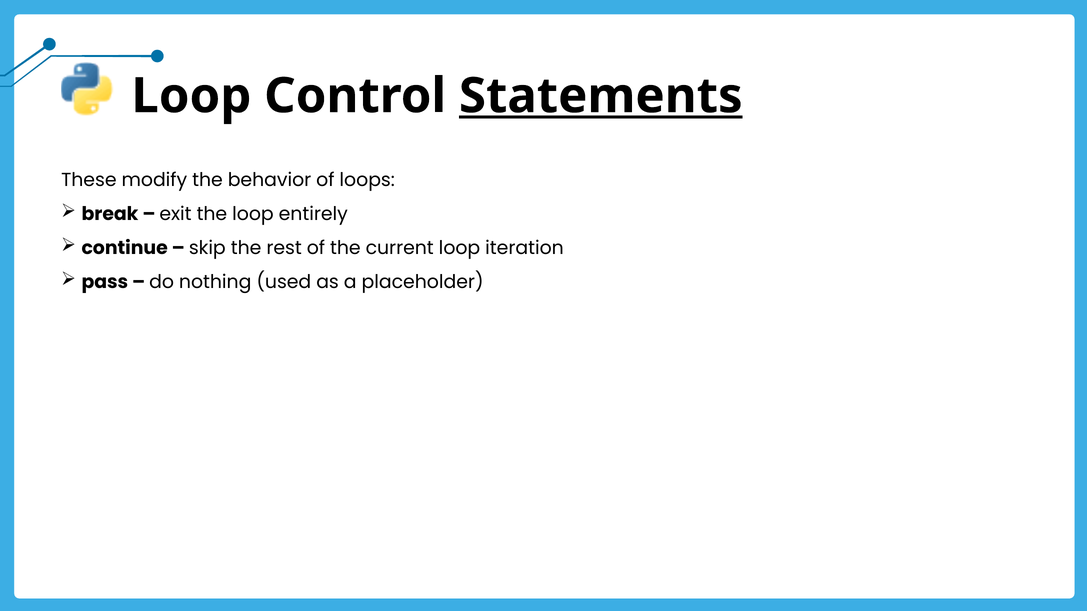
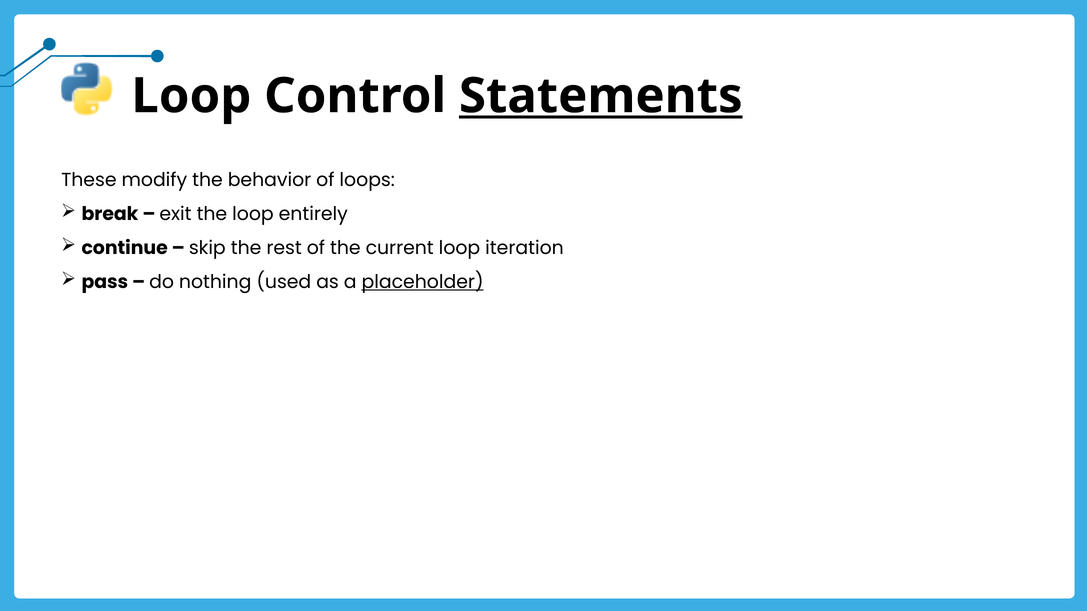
placeholder underline: none -> present (423, 282)
